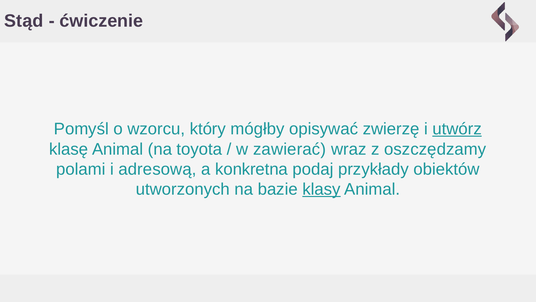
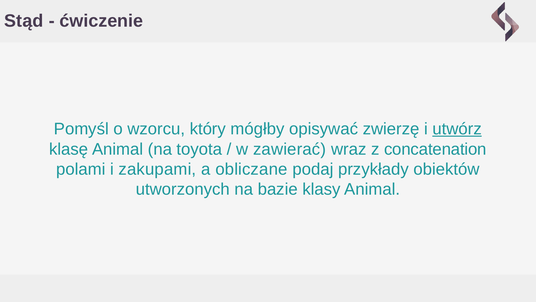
oszczędzamy: oszczędzamy -> concatenation (435, 149)
adresową: adresową -> zakupami (157, 169)
konkretna: konkretna -> obliczane (251, 169)
klasy underline: present -> none (321, 189)
